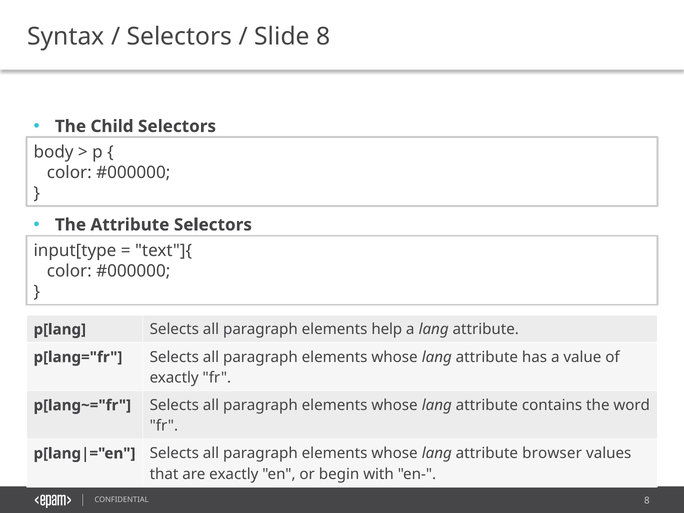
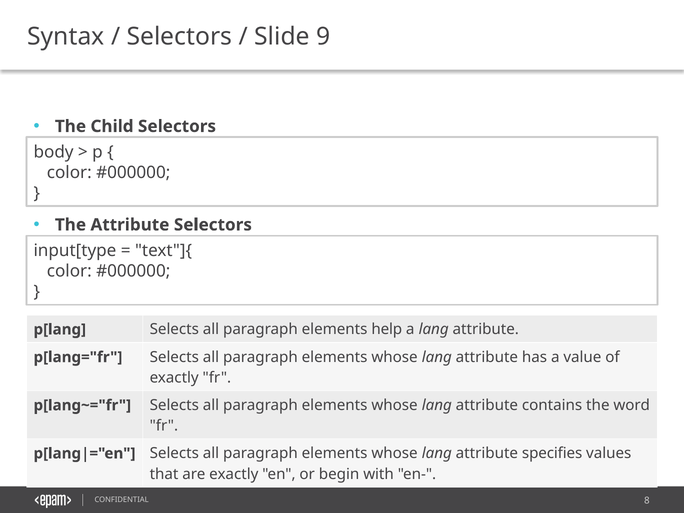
Slide 8: 8 -> 9 (323, 37)
browser: browser -> specifies (552, 453)
